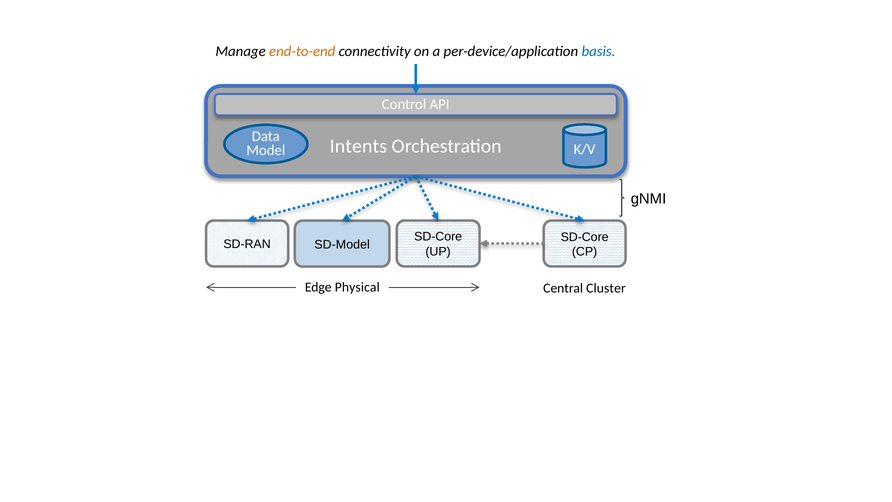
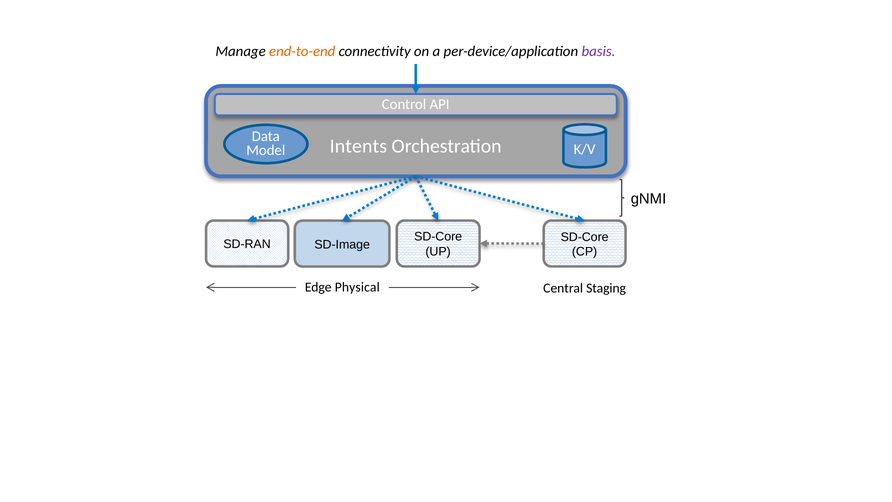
basis colour: blue -> purple (599, 51)
SD-Model: SD-Model -> SD-Image (342, 244)
Cluster: Cluster -> Staging (606, 288)
